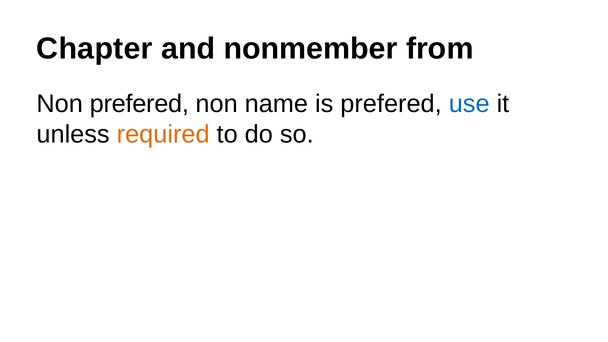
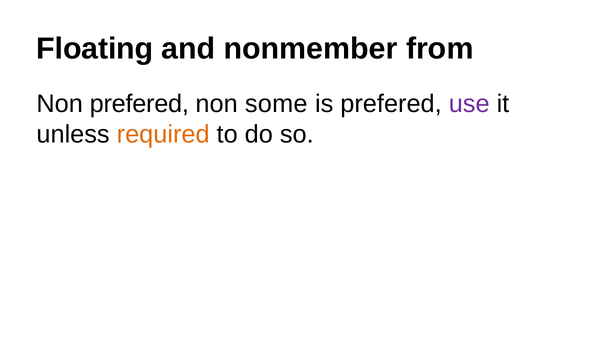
Chapter: Chapter -> Floating (95, 48)
name: name -> some (276, 104)
use colour: blue -> purple (469, 104)
